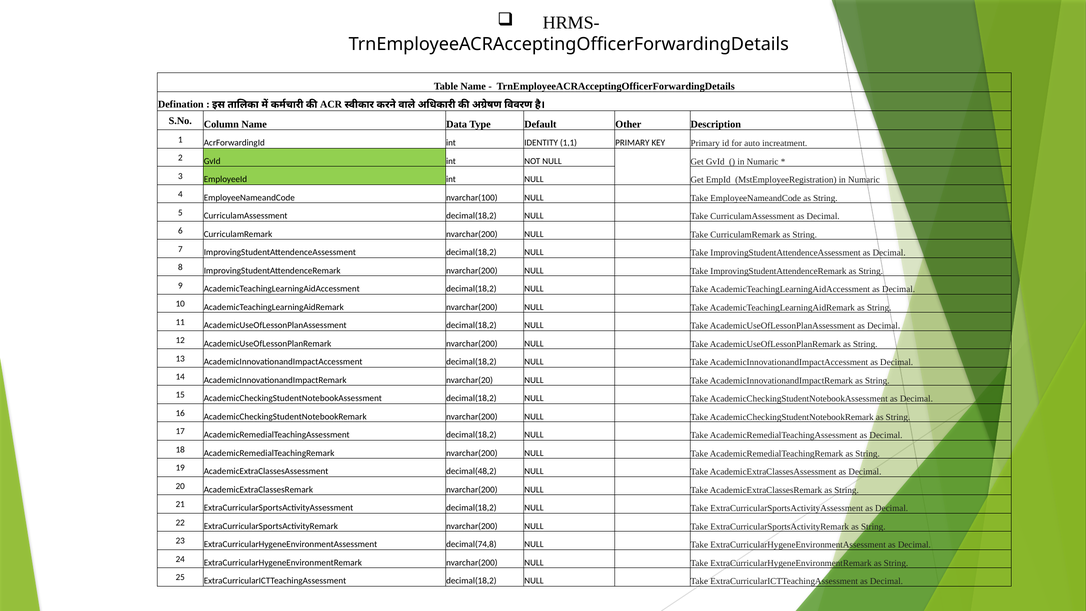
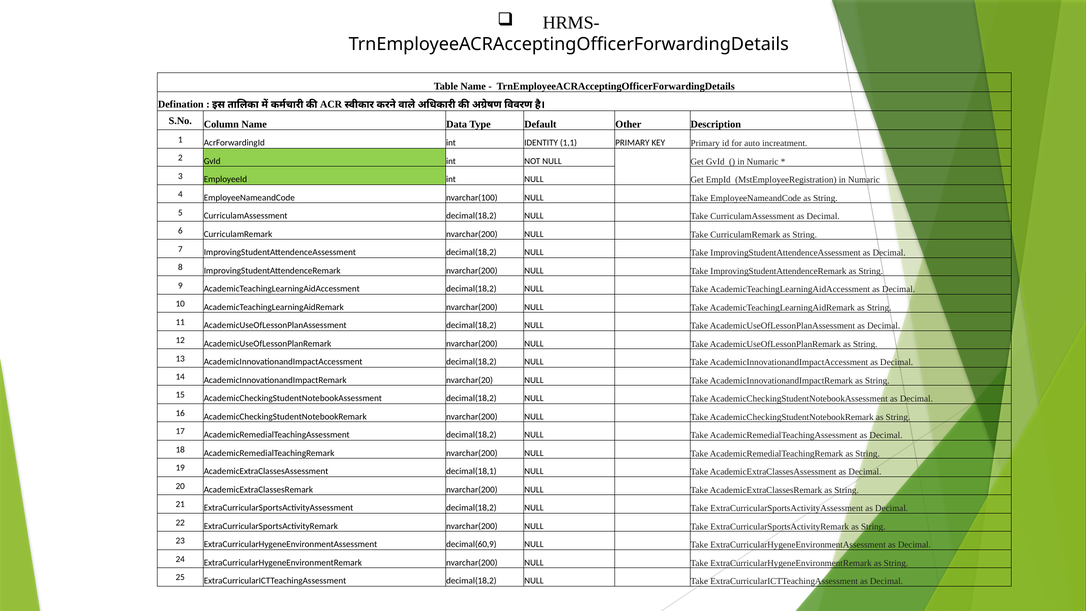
decimal(48,2: decimal(48,2 -> decimal(18,1 (471, 471)
decimal(74,8: decimal(74,8 -> decimal(60,9 (471, 544)
